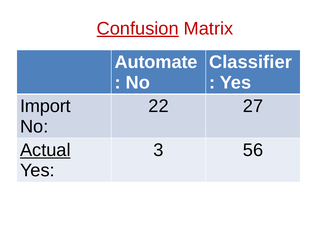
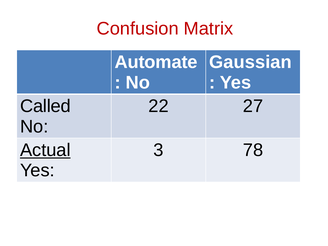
Confusion underline: present -> none (138, 29)
Classifier: Classifier -> Gaussian (250, 62)
Import: Import -> Called (45, 106)
56: 56 -> 78 (253, 150)
